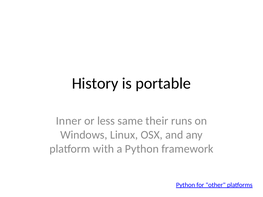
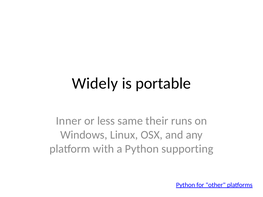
History: History -> Widely (95, 84)
framework: framework -> supporting (187, 149)
